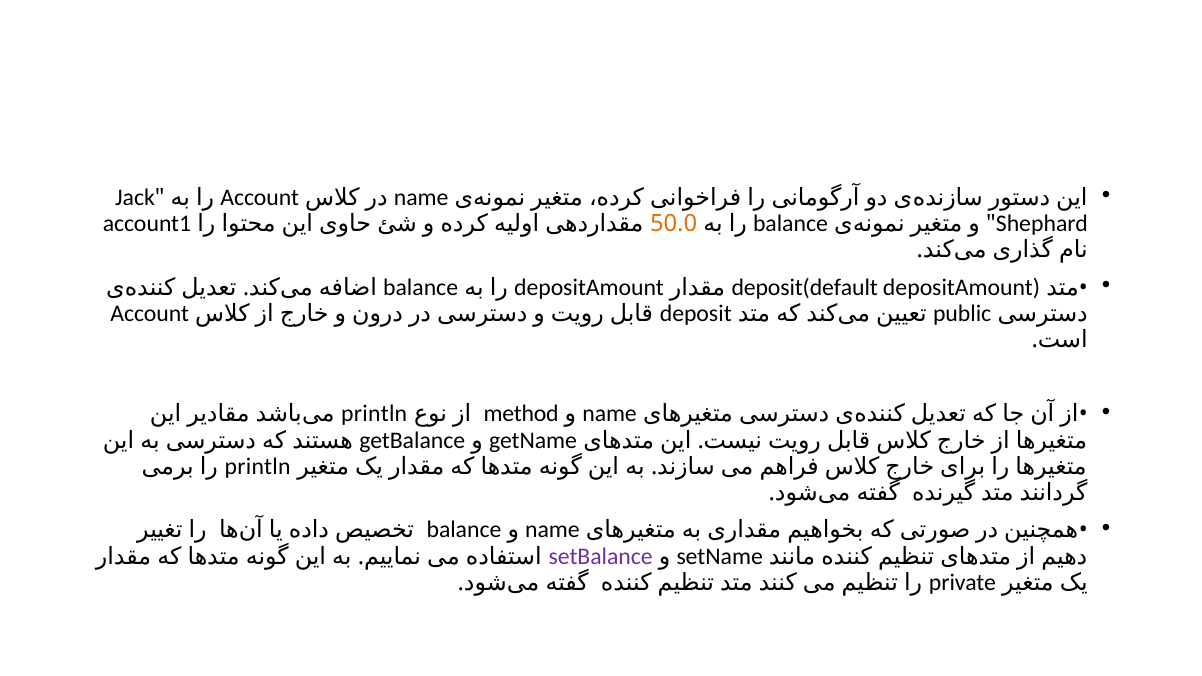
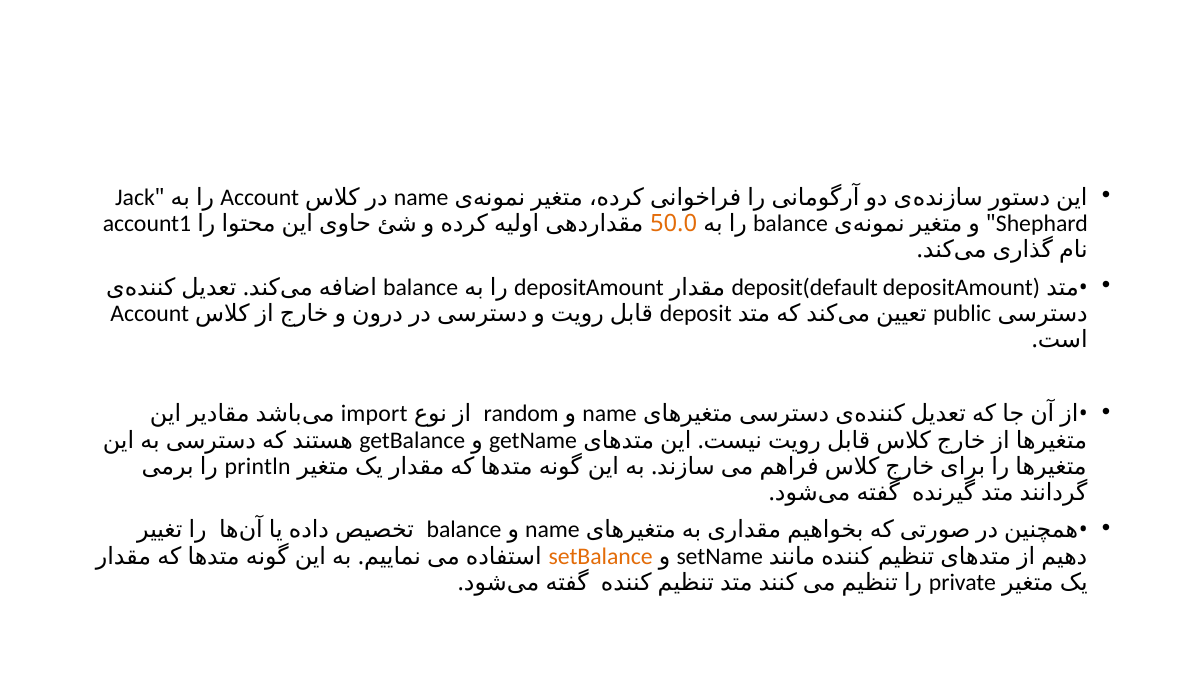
println: println -> import (374, 414)
method: method -> random (521, 414)
setBalance colour: purple -> orange (601, 556)
